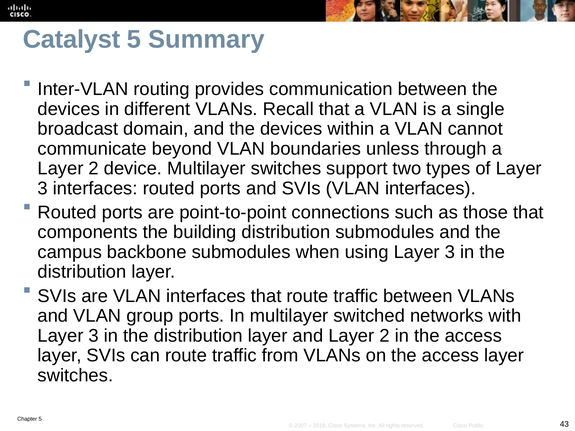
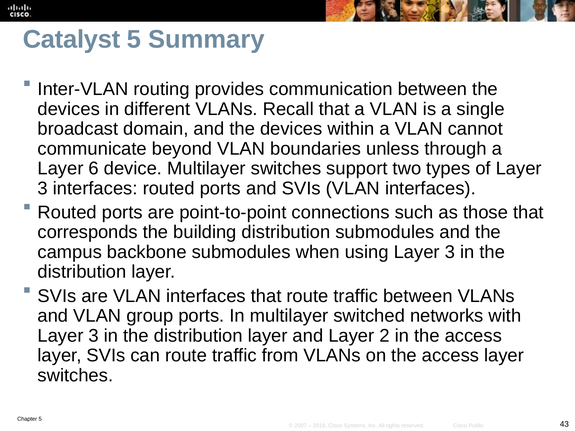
2: 2 -> 6 (94, 169)
components: components -> corresponds (88, 232)
